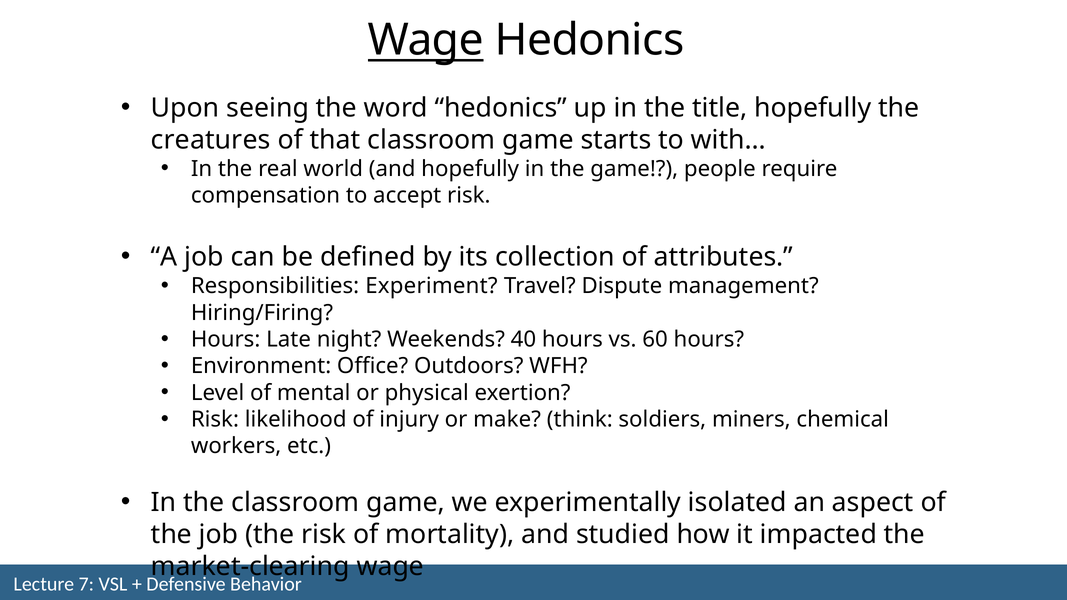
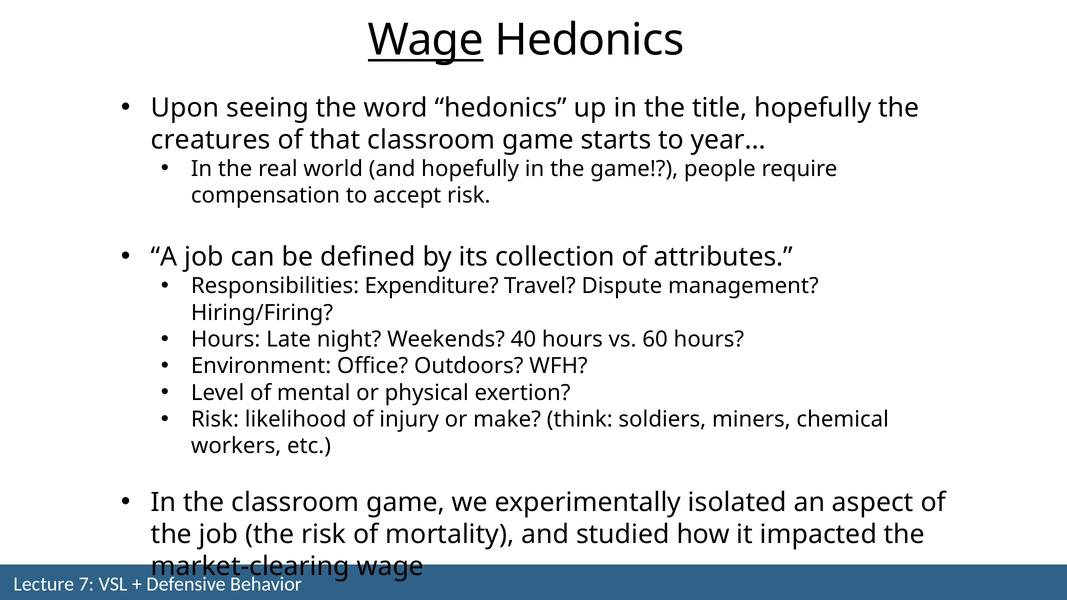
with…: with… -> year… (728, 140)
Experiment: Experiment -> Expenditure (432, 286)
